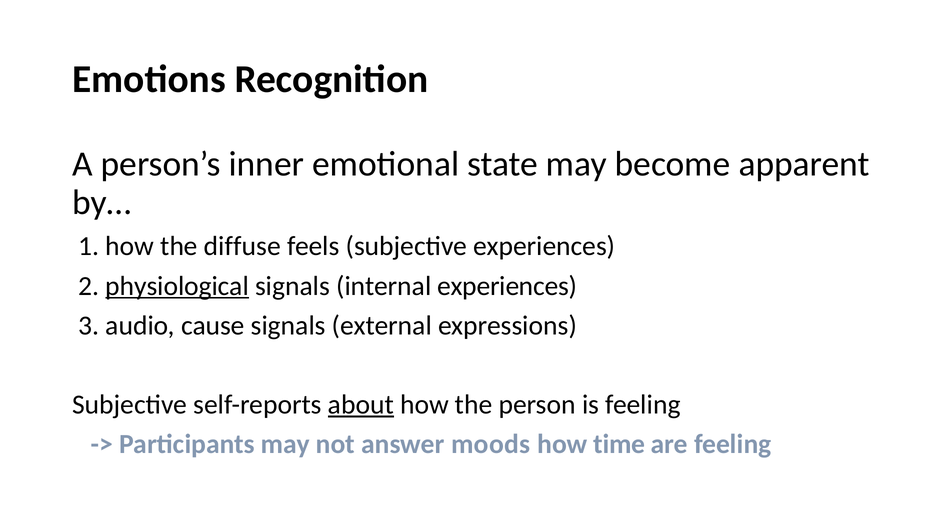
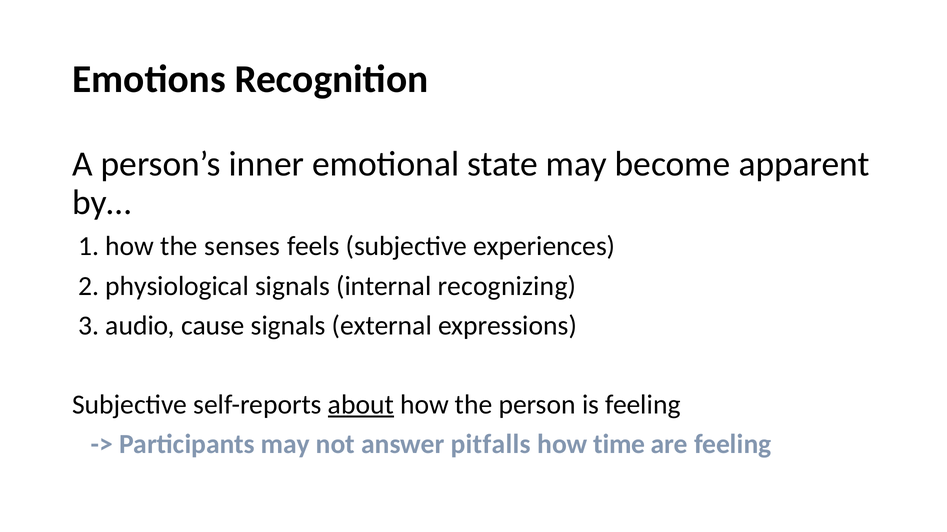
diffuse: diffuse -> senses (242, 247)
physiological underline: present -> none (177, 286)
internal experiences: experiences -> recognizing (507, 286)
moods: moods -> pitfalls (491, 445)
